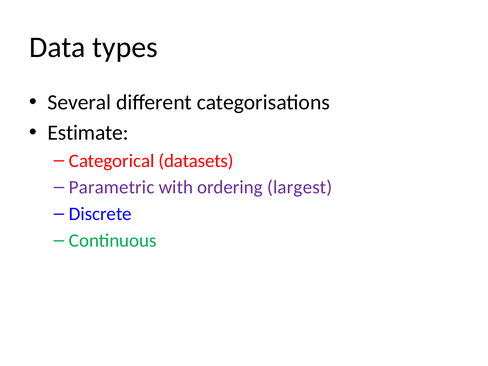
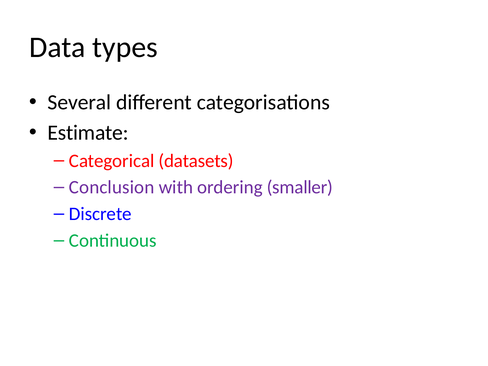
Parametric: Parametric -> Conclusion (112, 187)
largest: largest -> smaller (300, 187)
